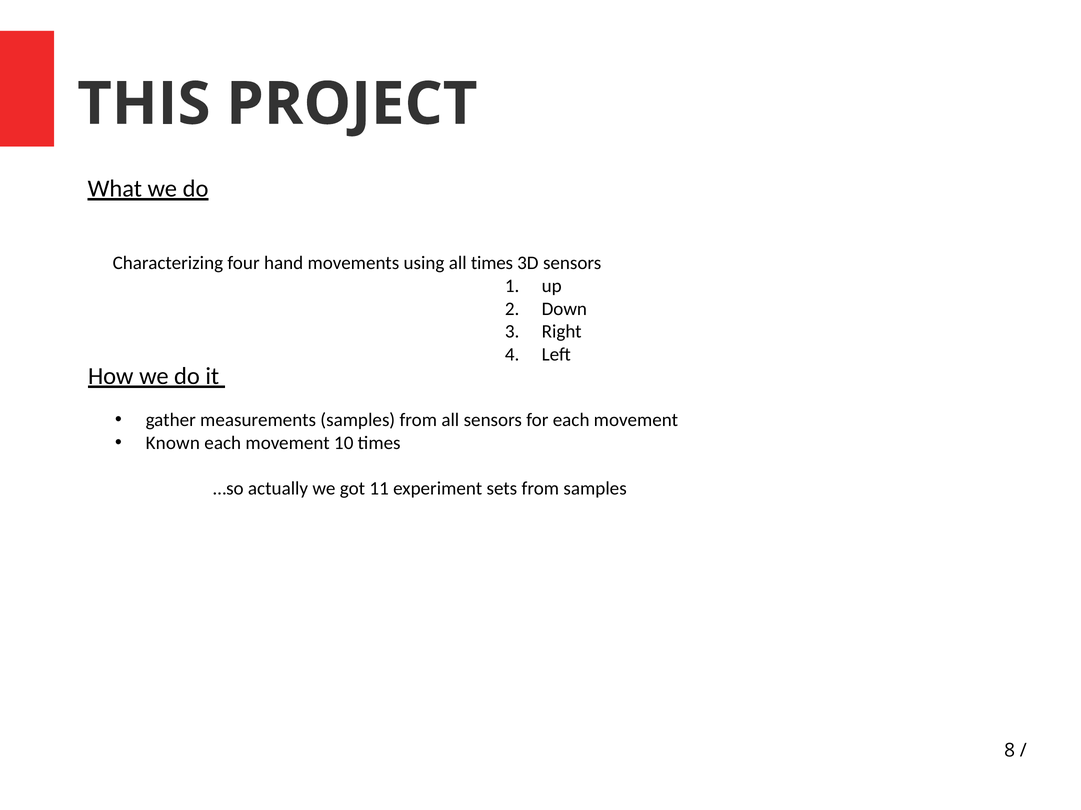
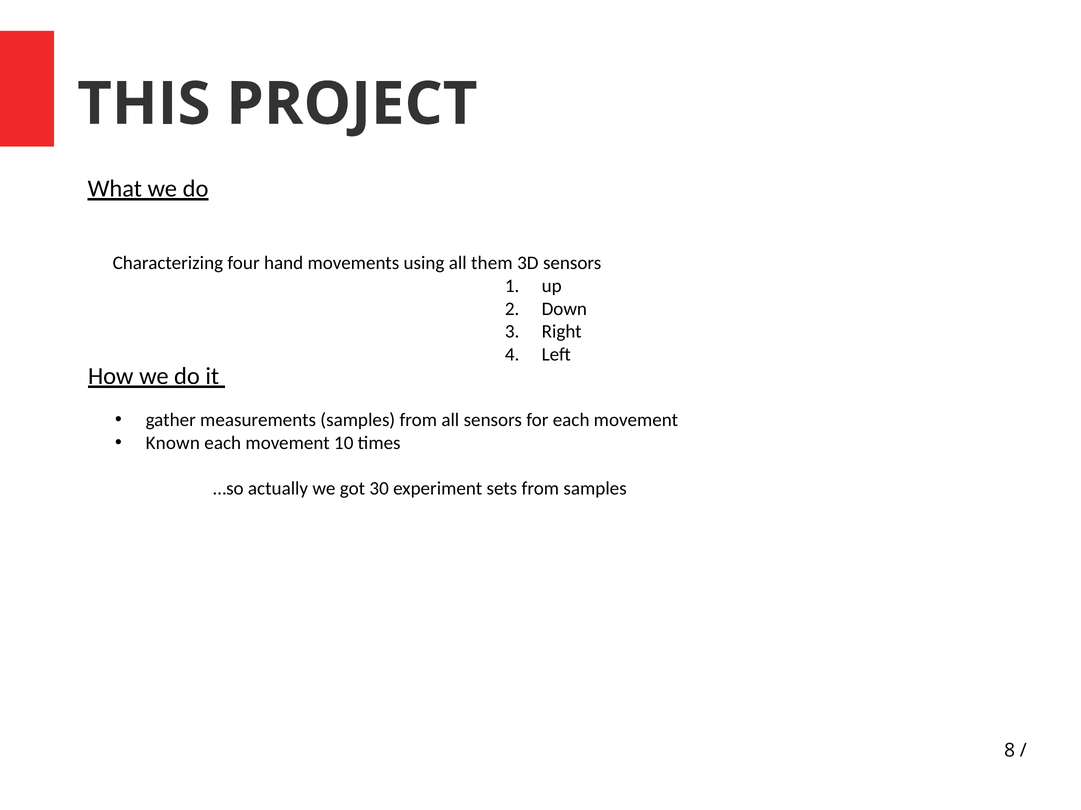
all times: times -> them (492, 263)
11: 11 -> 30 (379, 489)
